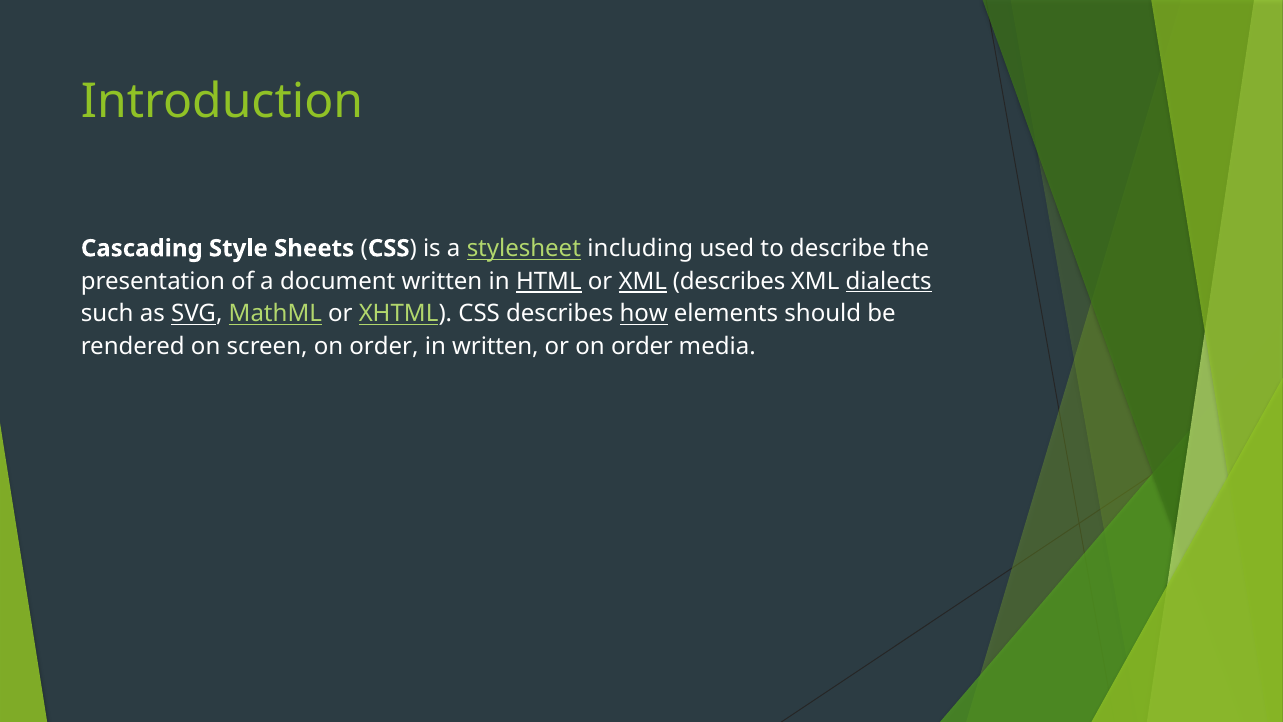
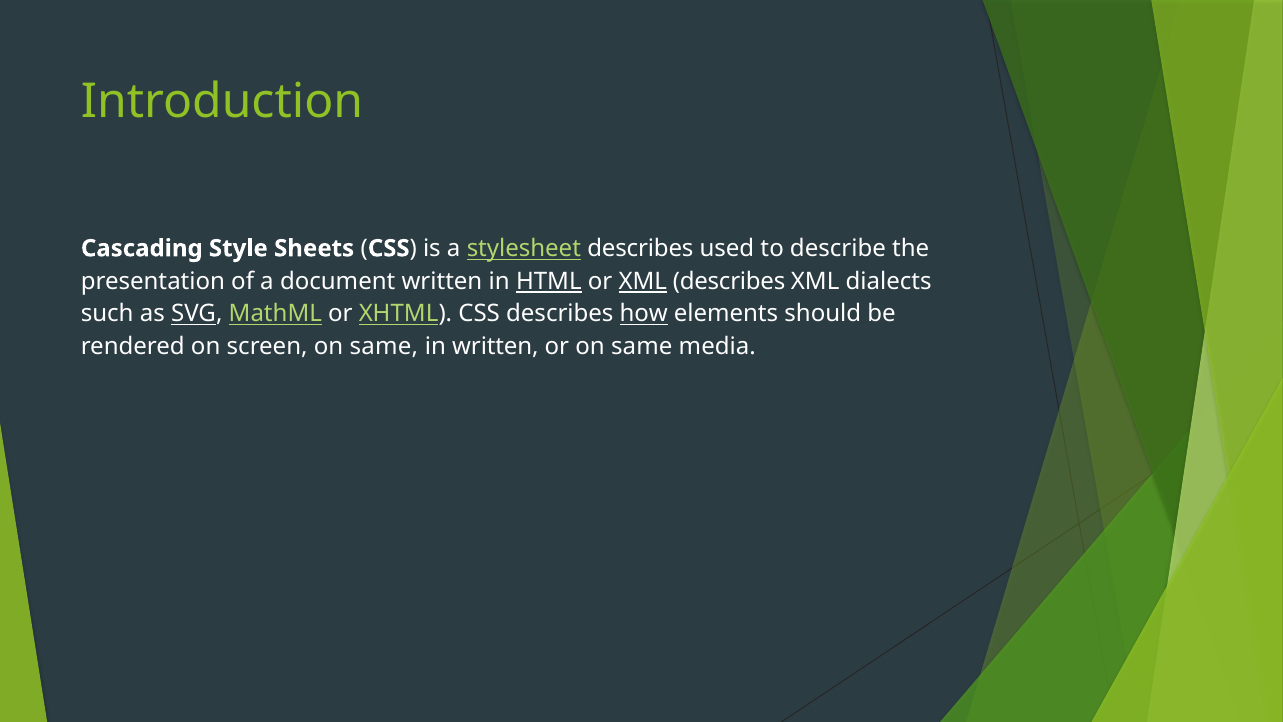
stylesheet including: including -> describes (640, 248)
dialects underline: present -> none (889, 281)
screen on order: order -> same (384, 346)
or on order: order -> same (642, 346)
